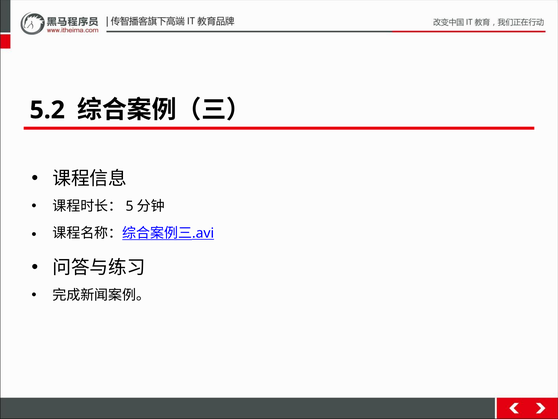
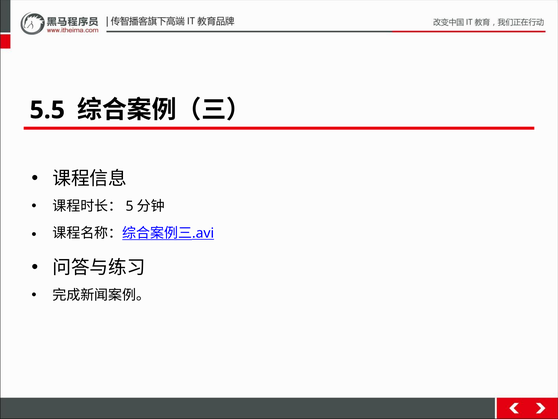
5.2: 5.2 -> 5.5 (47, 110)
